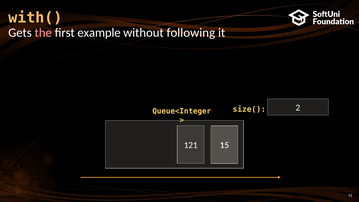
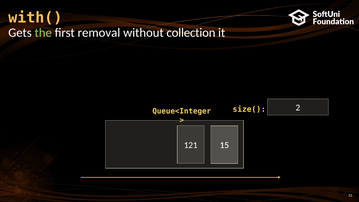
the colour: pink -> light green (43, 33)
example: example -> removal (99, 33)
following: following -> collection (191, 33)
